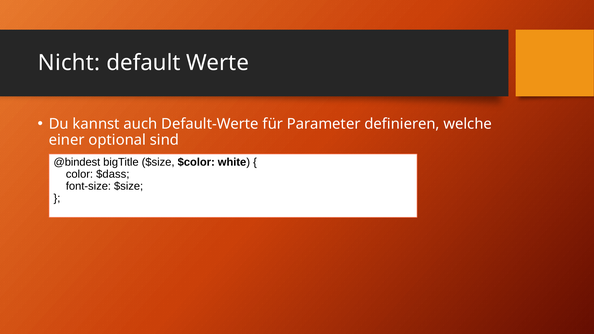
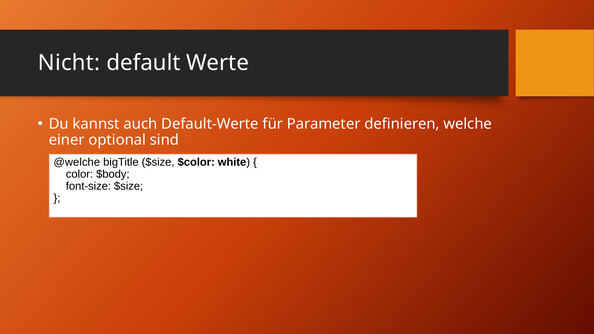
@bindest: @bindest -> @welche (77, 162)
$dass: $dass -> $body (113, 174)
